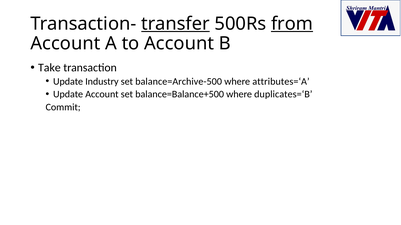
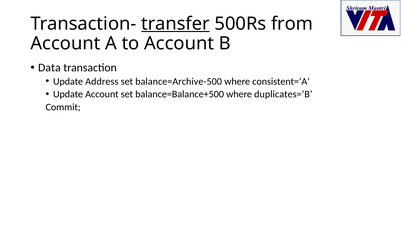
from underline: present -> none (292, 24)
Take: Take -> Data (49, 68)
Industry: Industry -> Address (102, 82)
attributes=‘A: attributes=‘A -> consistent=‘A (281, 82)
